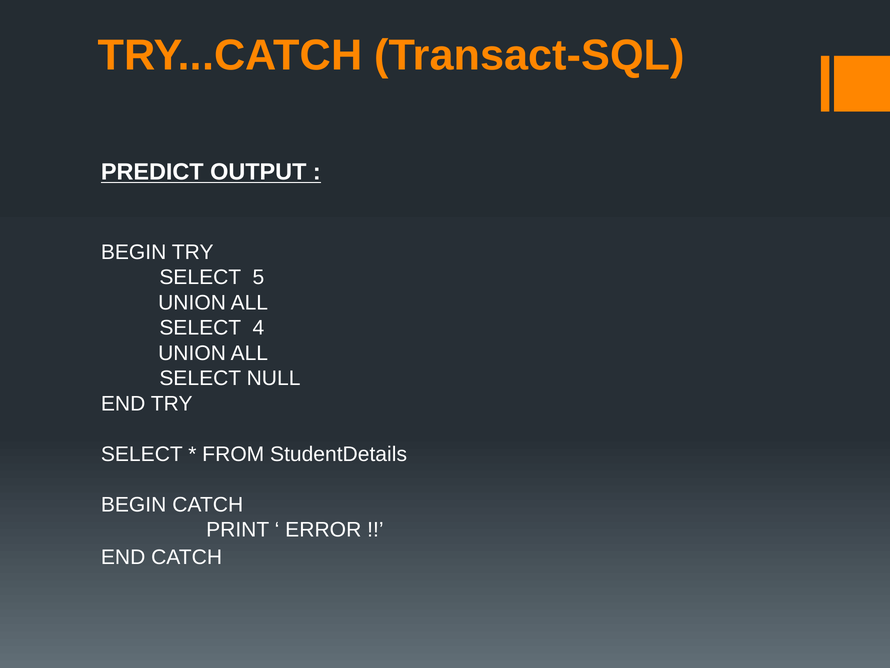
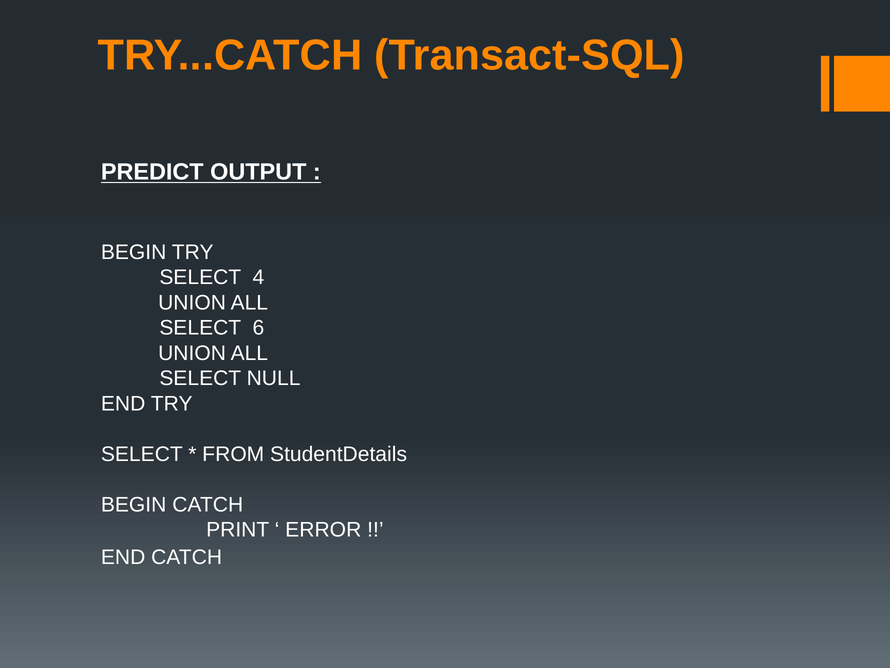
5: 5 -> 4 (258, 277)
4: 4 -> 6 (258, 328)
